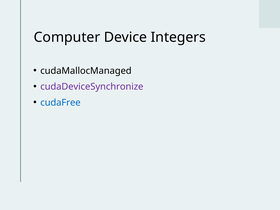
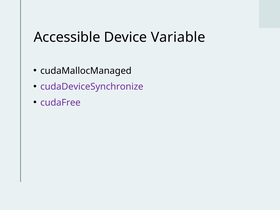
Computer: Computer -> Accessible (67, 37)
Integers: Integers -> Variable (178, 37)
cudaFree colour: blue -> purple (60, 103)
